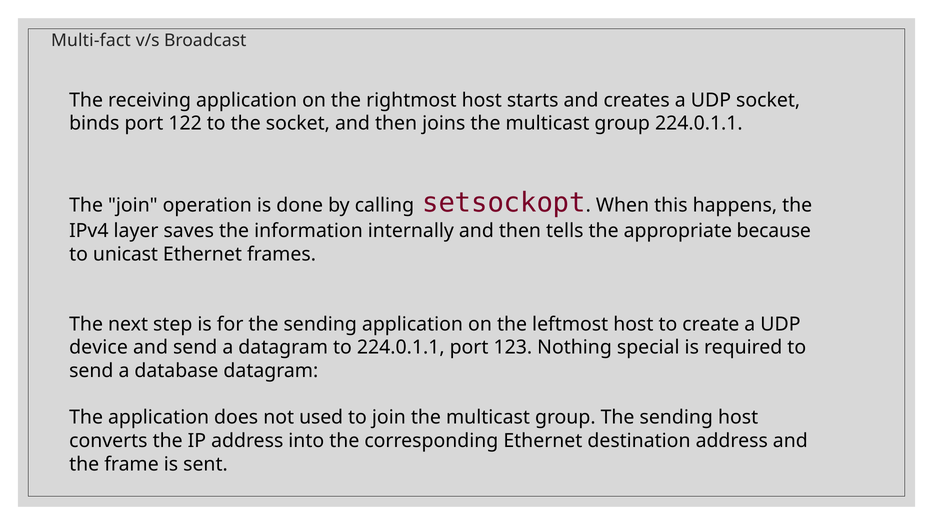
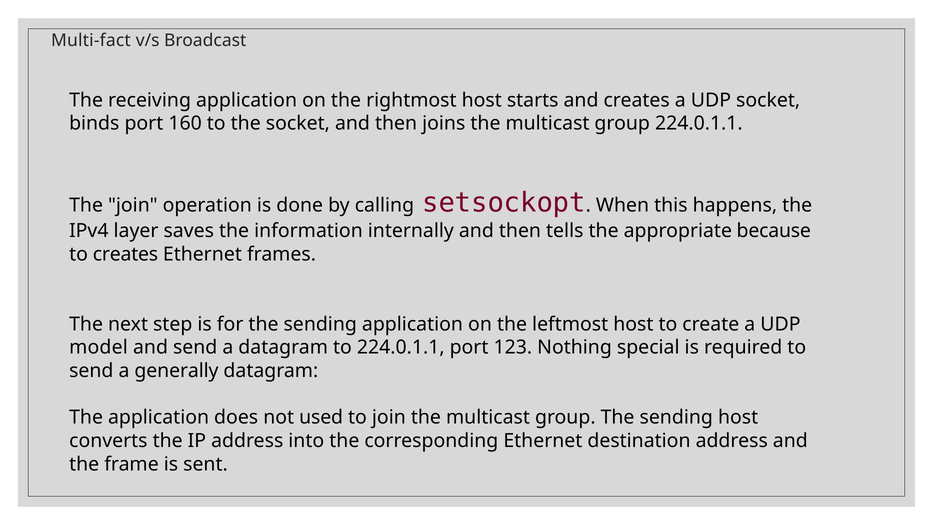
122: 122 -> 160 (185, 123)
to unicast: unicast -> creates (125, 254)
device: device -> model (98, 347)
database: database -> generally (176, 371)
